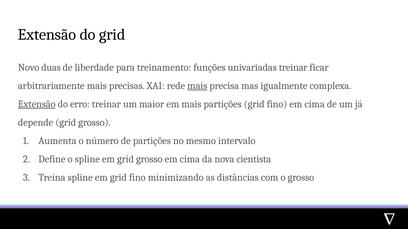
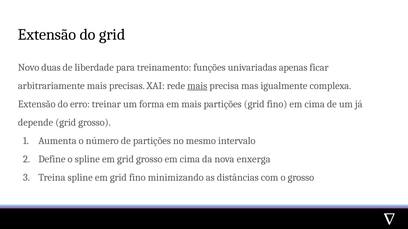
univariadas treinar: treinar -> apenas (293, 68)
Extensão underline: present -> none (37, 104)
maior: maior -> forma (152, 104)
cientista: cientista -> enxerga (254, 159)
